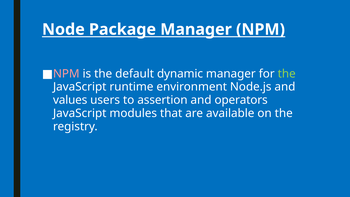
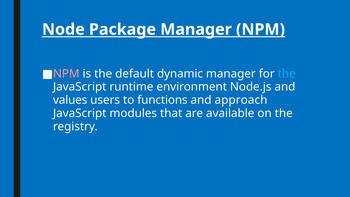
the colour: light green -> light blue (287, 74)
assertion: assertion -> functions (162, 100)
operators: operators -> approach (241, 100)
